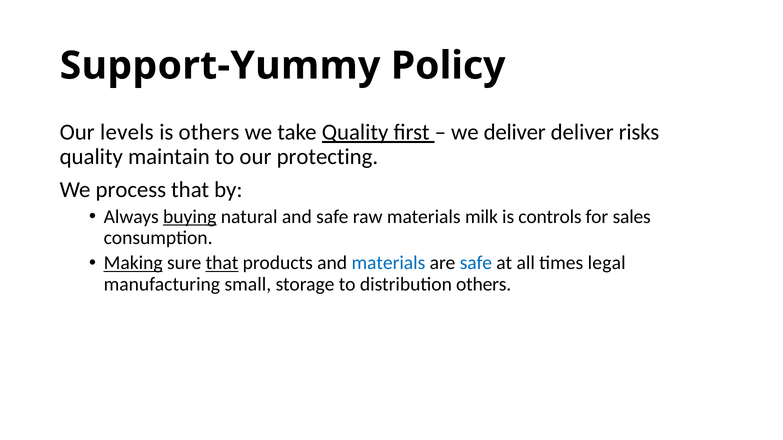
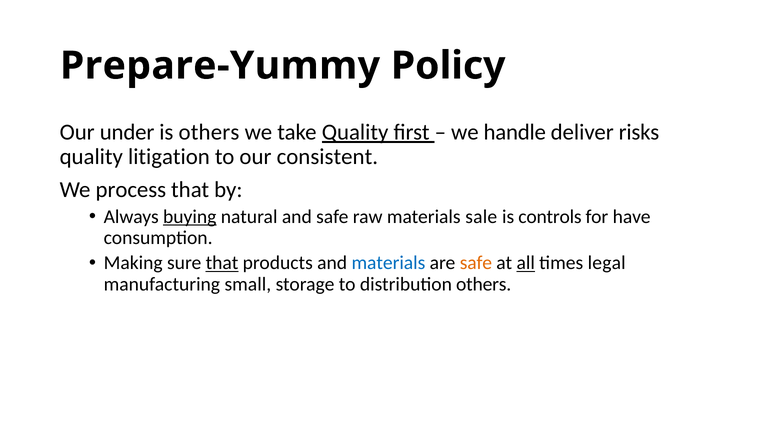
Support-Yummy: Support-Yummy -> Prepare-Yummy (220, 66)
levels: levels -> under (127, 132)
we deliver: deliver -> handle (515, 132)
maintain: maintain -> litigation (169, 157)
protecting: protecting -> consistent (327, 157)
milk: milk -> sale (481, 217)
sales: sales -> have (632, 217)
Making underline: present -> none (133, 263)
safe colour: blue -> orange (476, 263)
all underline: none -> present (526, 263)
